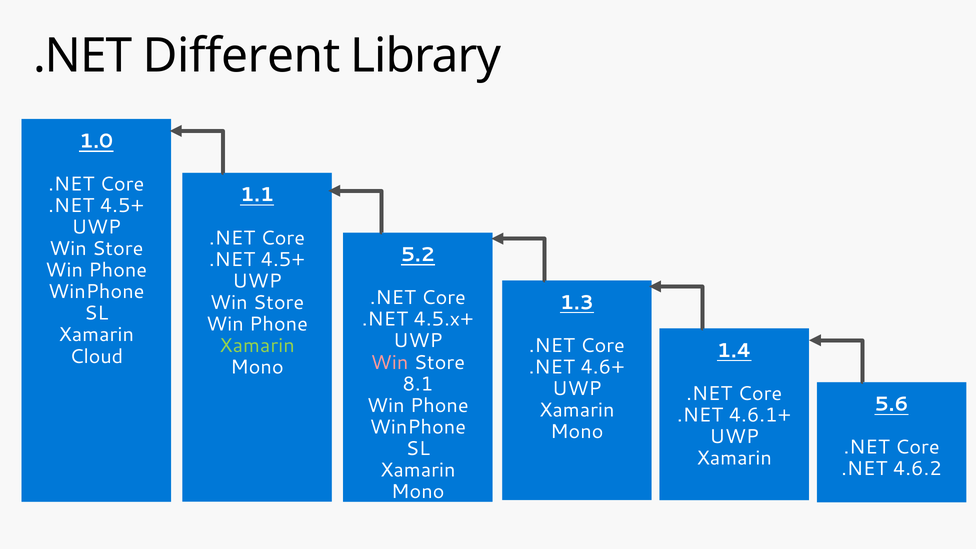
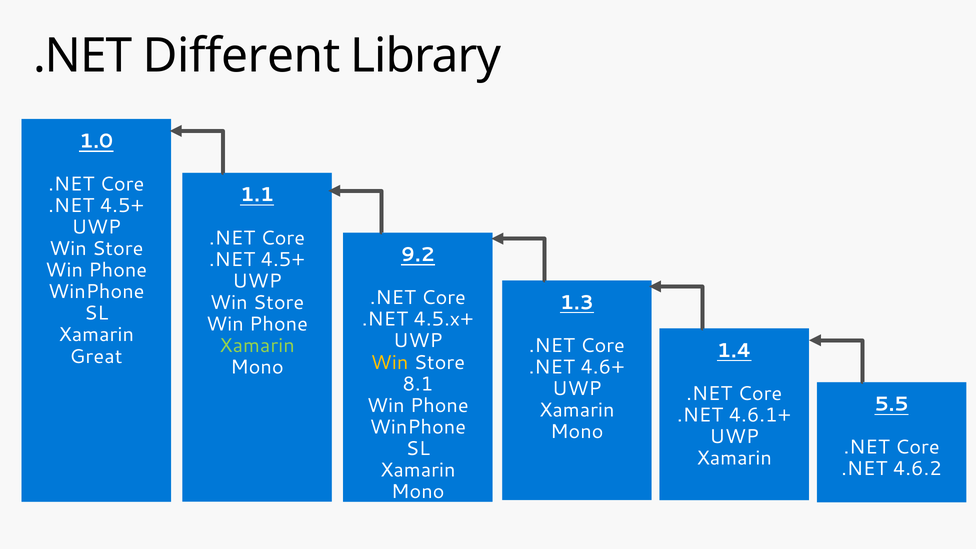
5.2: 5.2 -> 9.2 (418, 255)
Cloud: Cloud -> Great (96, 356)
Win colour: pink -> yellow (390, 362)
5.6: 5.6 -> 5.5 (892, 404)
